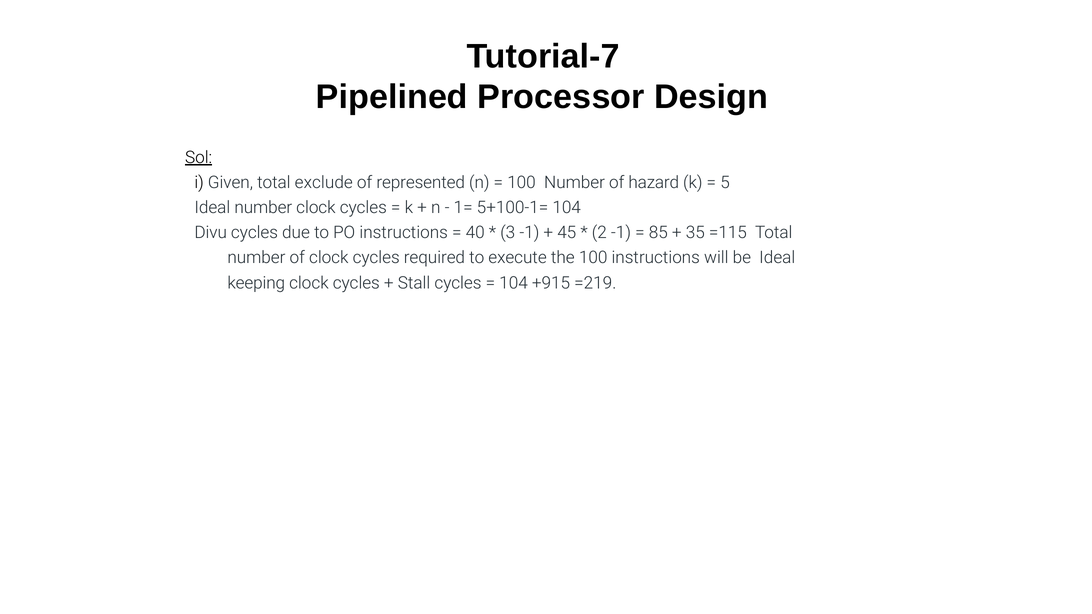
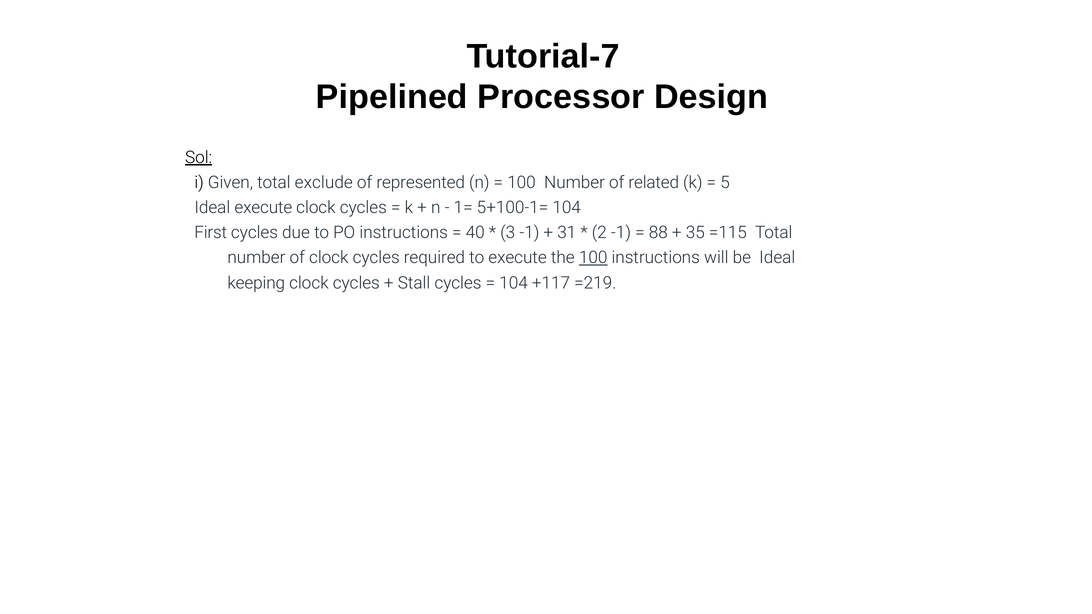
hazard: hazard -> related (654, 183)
Ideal number: number -> execute (263, 208)
Divu: Divu -> First (211, 233)
45: 45 -> 31 (567, 233)
85: 85 -> 88 (658, 233)
100 underline: none -> present (593, 258)
+915: +915 -> +117 (551, 283)
